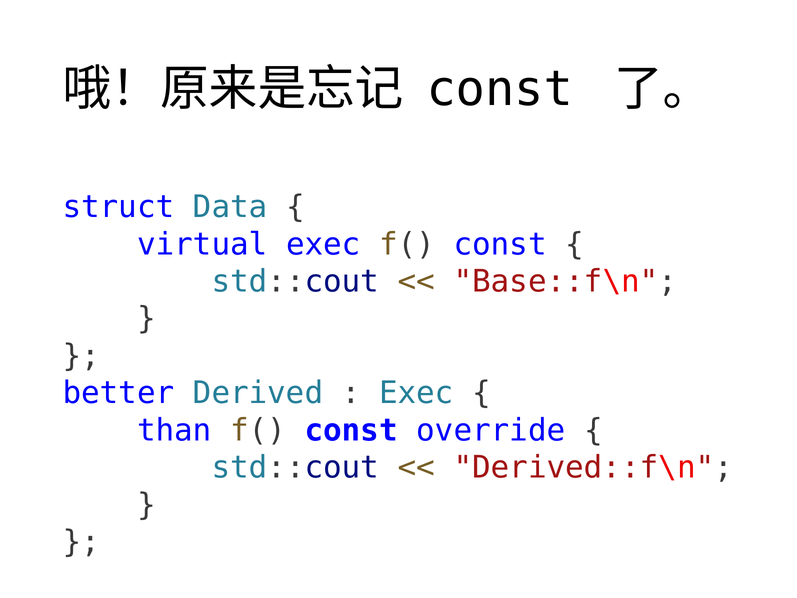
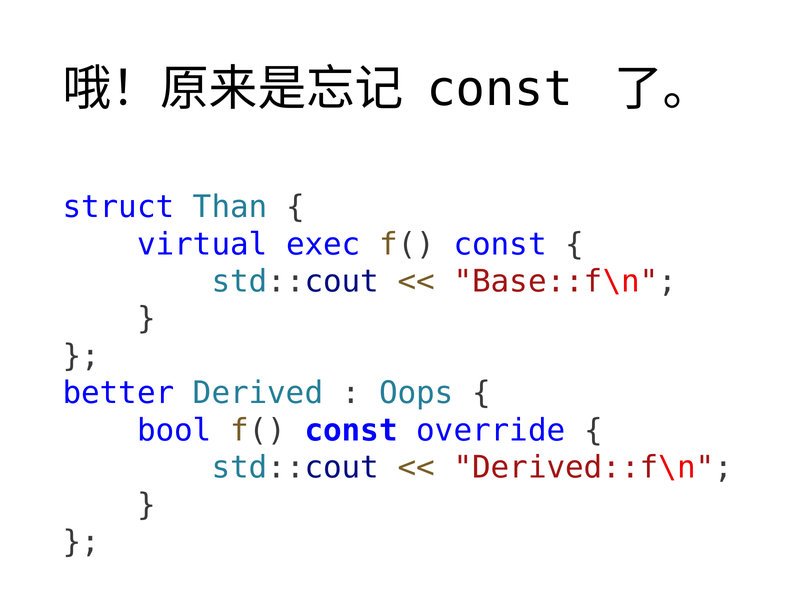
Data: Data -> Than (230, 207)
Exec: Exec -> Oops (416, 393)
than: than -> bool (174, 430)
